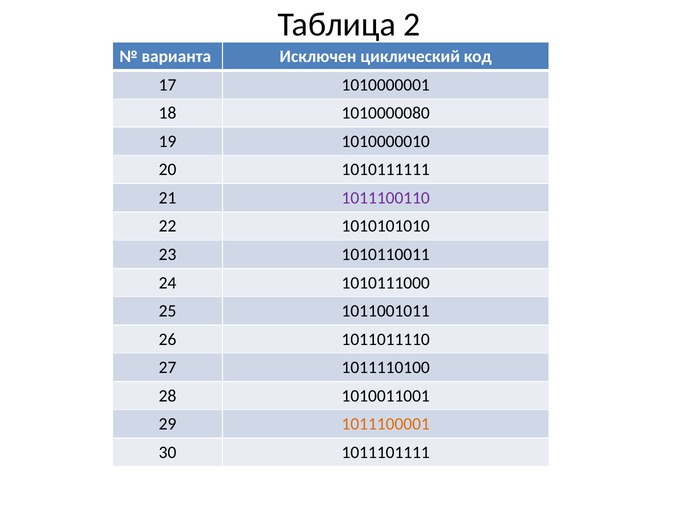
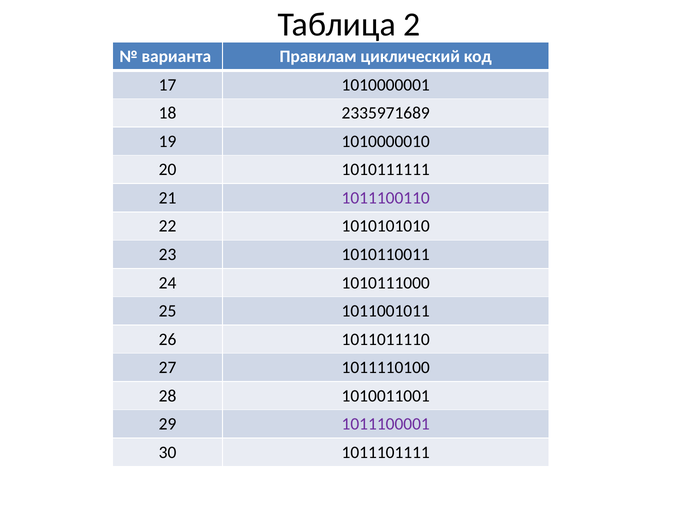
Исключен: Исключен -> Правилам (318, 57)
1010000080: 1010000080 -> 2335971689 (386, 113)
1011100001 colour: orange -> purple (386, 424)
